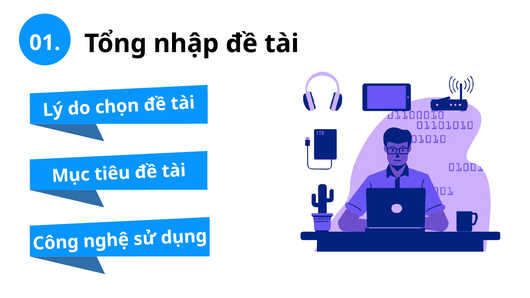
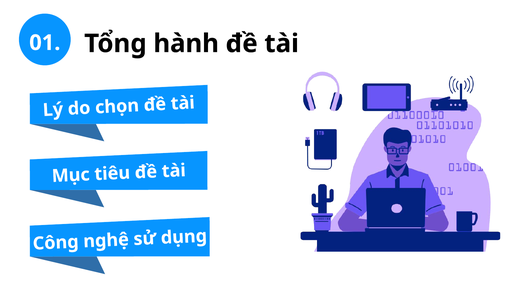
nhập: nhập -> hành (186, 44)
